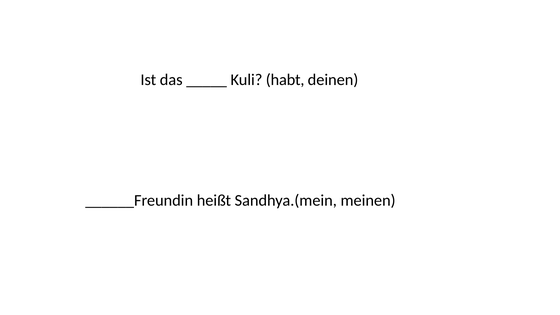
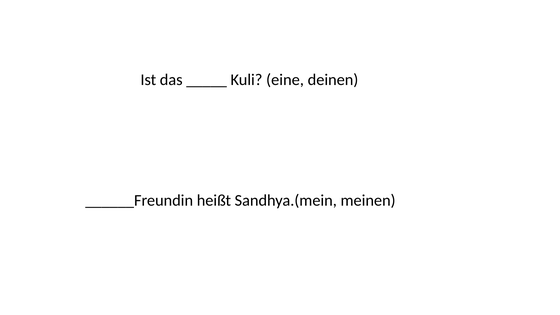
habt: habt -> eine (285, 80)
